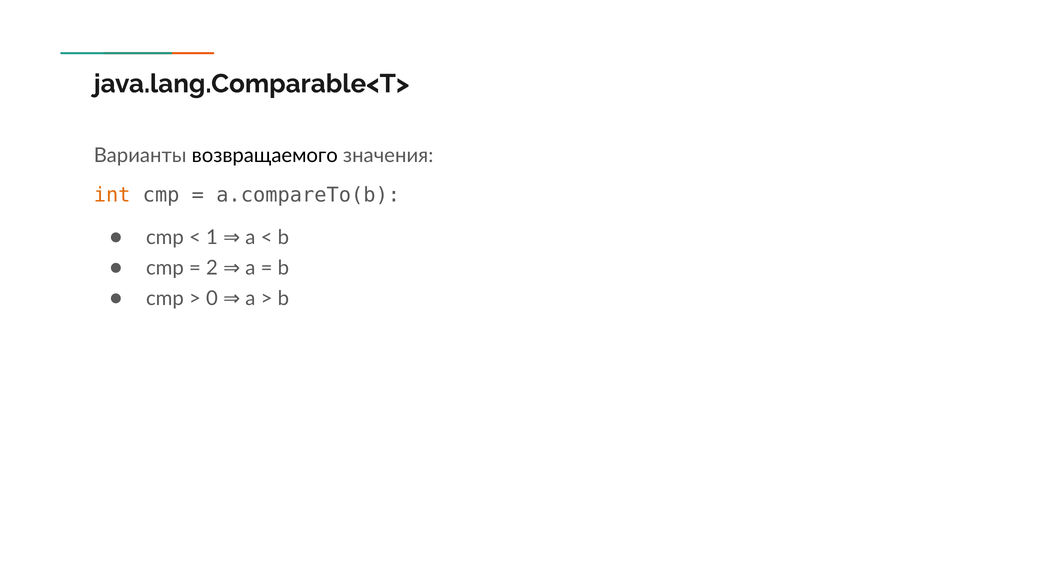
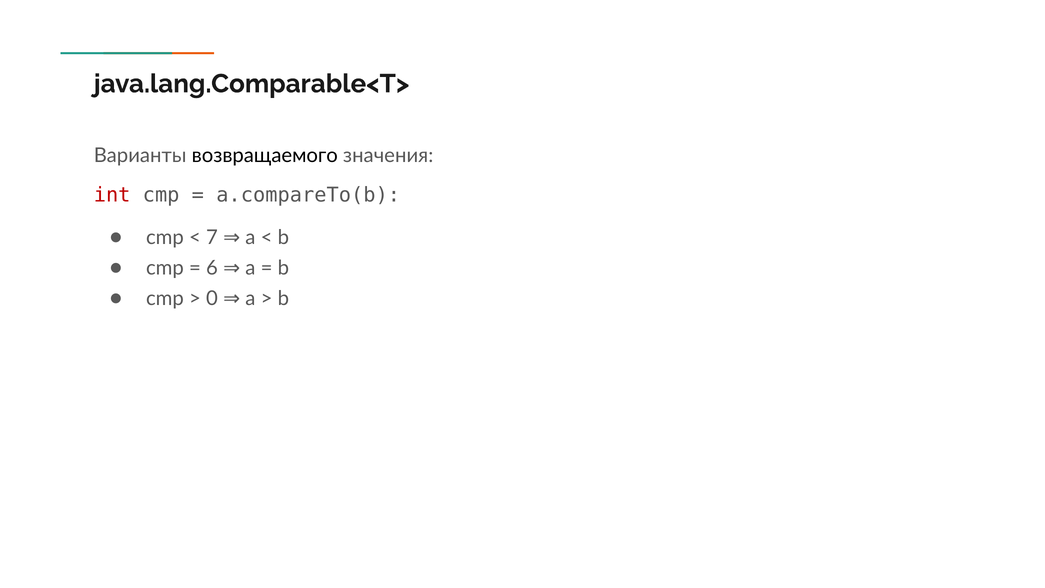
int colour: orange -> red (112, 195)
1: 1 -> 7 (212, 237)
2: 2 -> 6 (212, 268)
